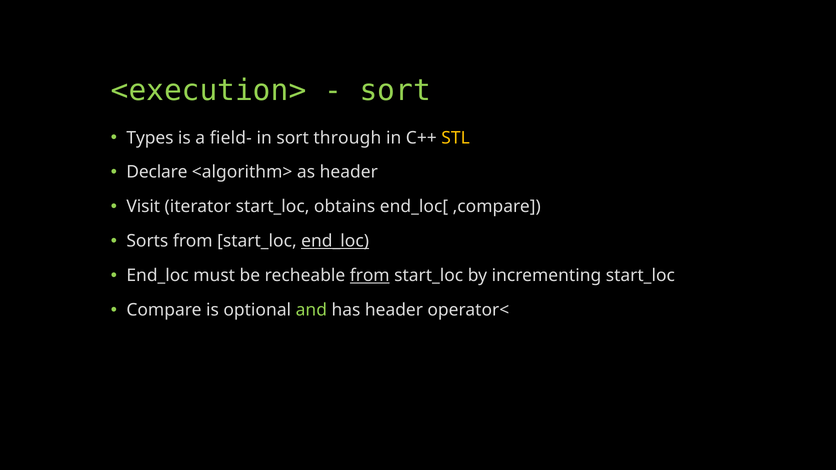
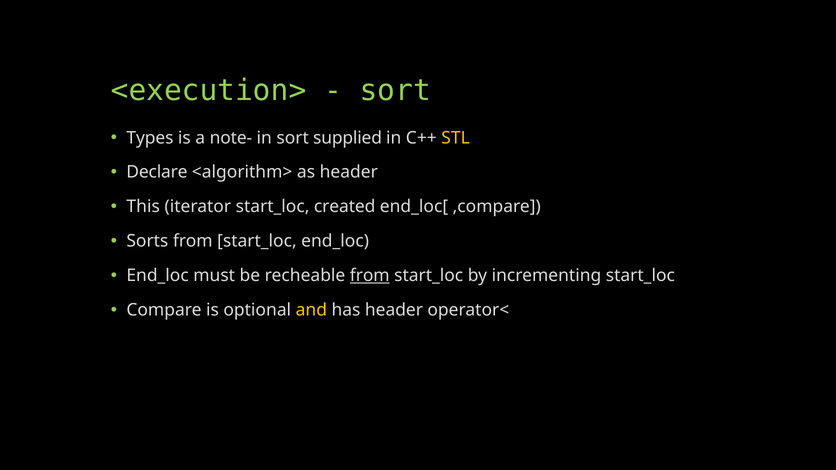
field-: field- -> note- (231, 138)
through: through -> supplied (348, 138)
Visit: Visit -> This (143, 207)
obtains: obtains -> created (345, 207)
end_loc underline: present -> none (335, 241)
and colour: light green -> yellow (311, 310)
